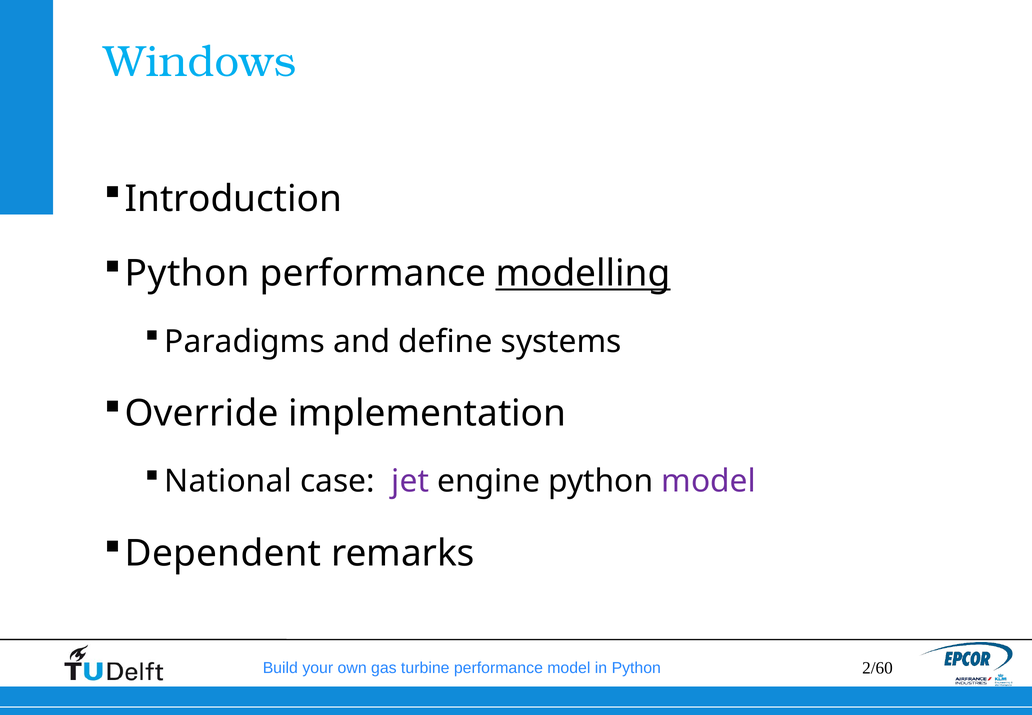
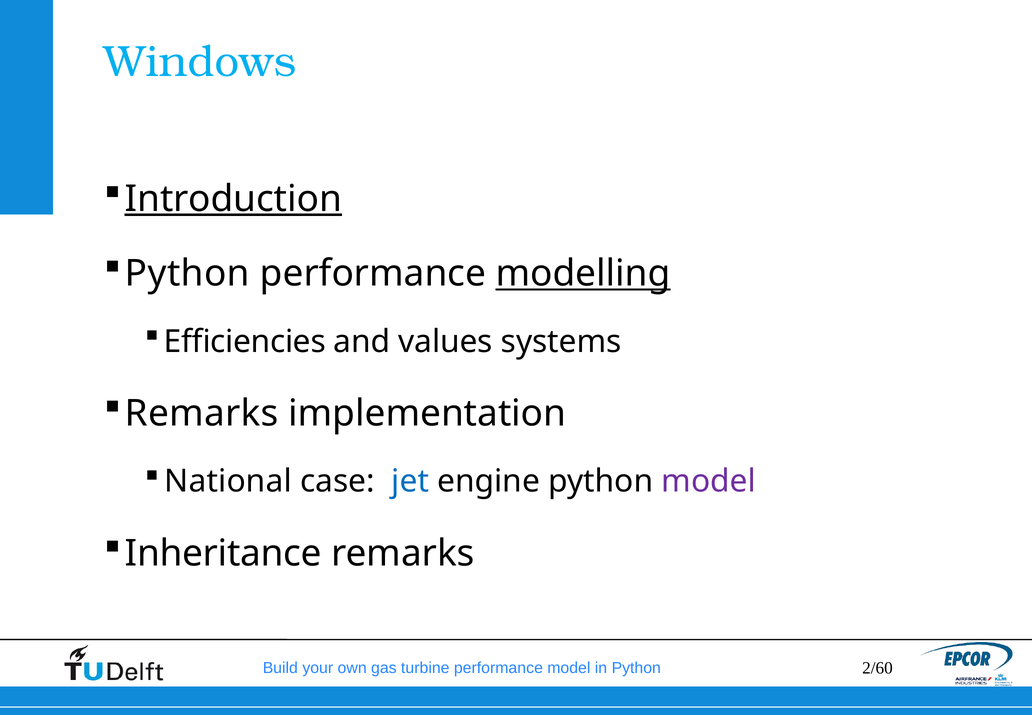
Introduction underline: none -> present (233, 199)
Paradigms: Paradigms -> Efficiencies (245, 341)
define: define -> values (446, 341)
Override: Override -> Remarks (202, 413)
jet colour: purple -> blue (410, 481)
Dependent: Dependent -> Inheritance (223, 553)
